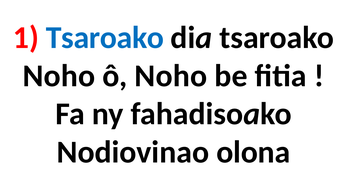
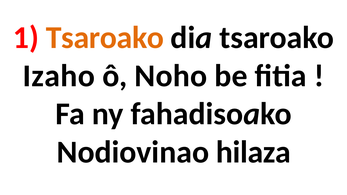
Tsaroako colour: blue -> orange (105, 38)
Noho: Noho -> Izaho (59, 76)
olona: olona -> hilaza (253, 152)
